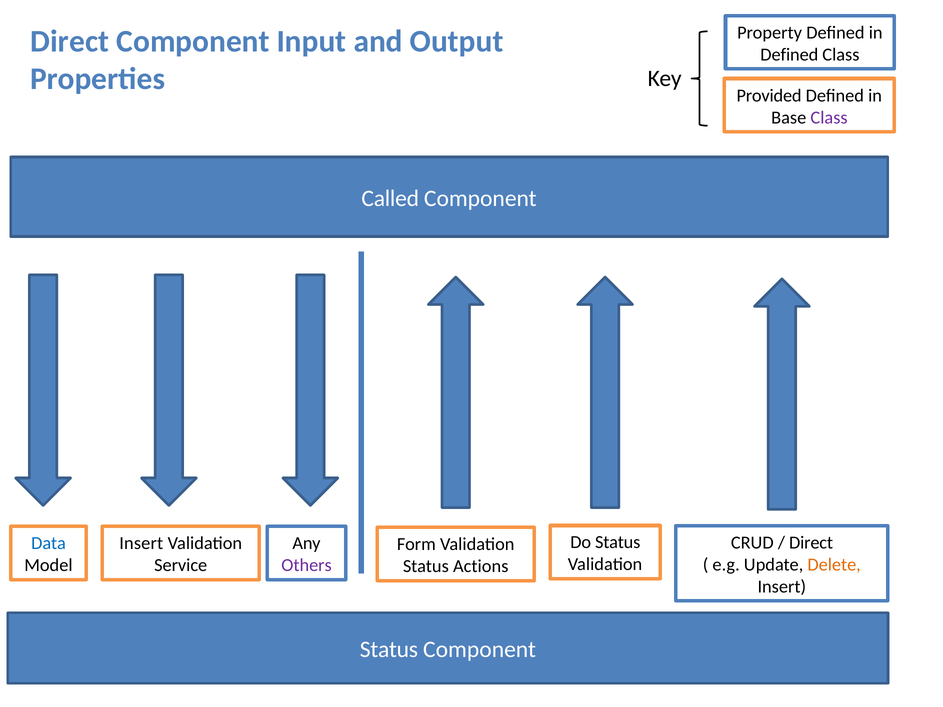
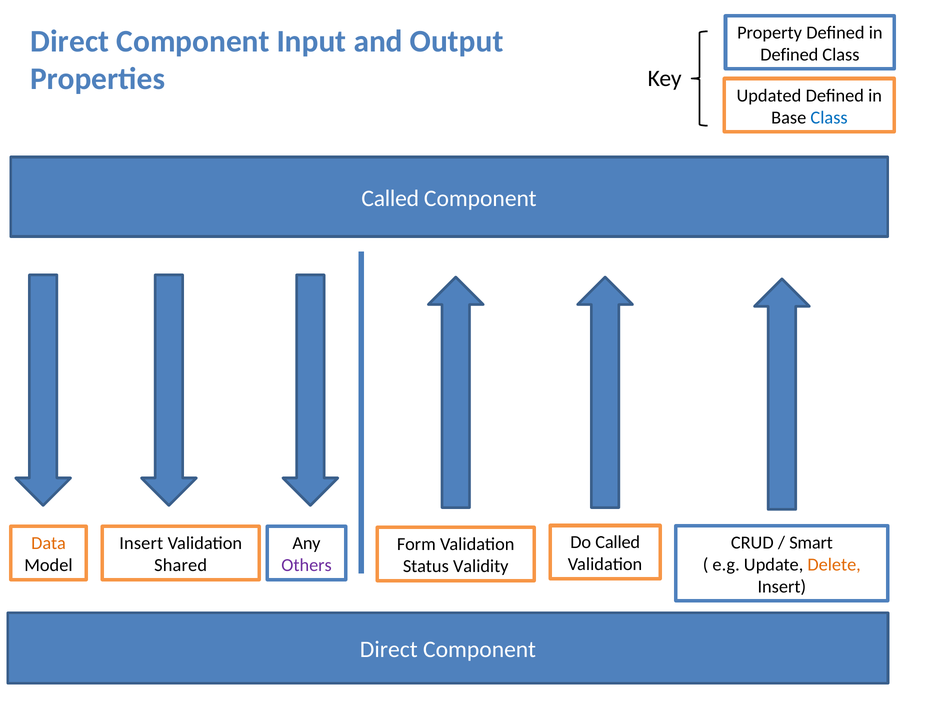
Provided: Provided -> Updated (769, 95)
Class colour: purple -> blue (829, 118)
Do Status: Status -> Called (618, 543)
Direct: Direct -> Smart (811, 543)
Data colour: blue -> orange (49, 543)
Service: Service -> Shared (181, 565)
Actions: Actions -> Validity (481, 566)
Status: Status -> Direct (389, 650)
